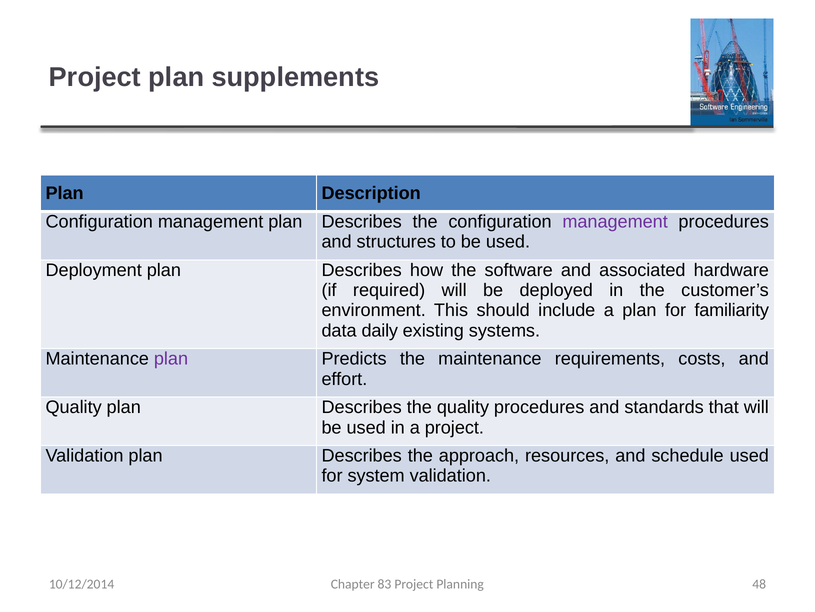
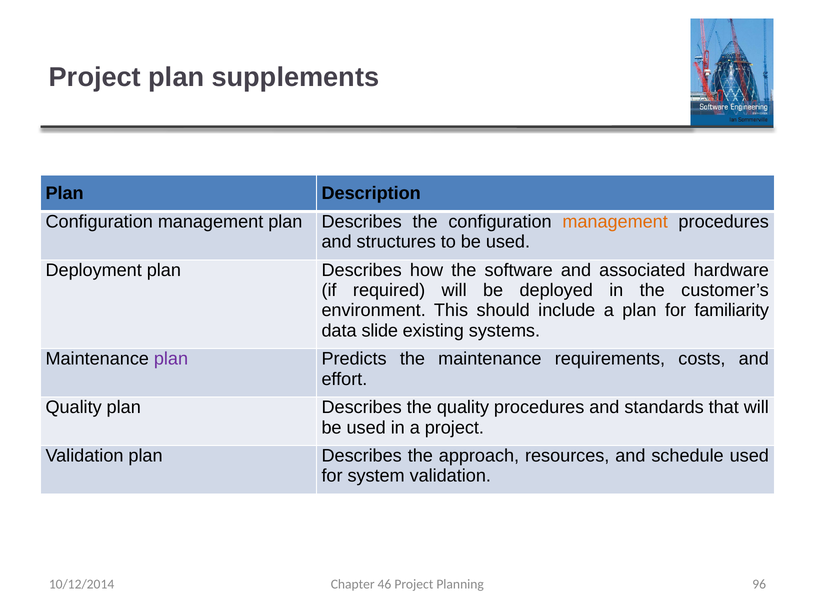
management colour: purple -> orange (615, 221)
daily: daily -> slide (380, 330)
83: 83 -> 46 (384, 584)
48: 48 -> 96 (759, 584)
